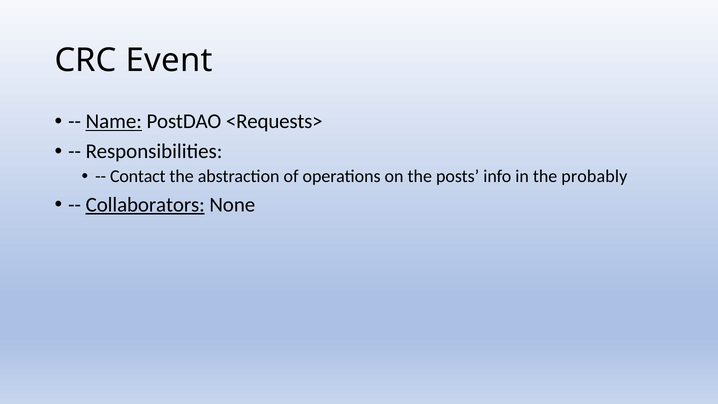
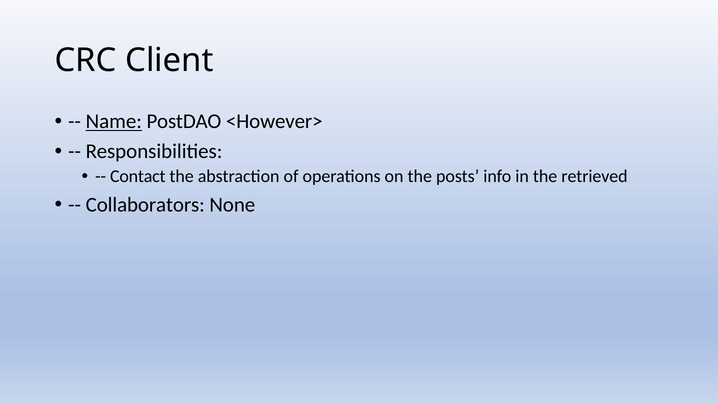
Event: Event -> Client (169, 60)
<Requests>: <Requests> -> <However> (274, 121)
probably: probably -> retrieved (594, 176)
Collaborators underline: present -> none (145, 205)
